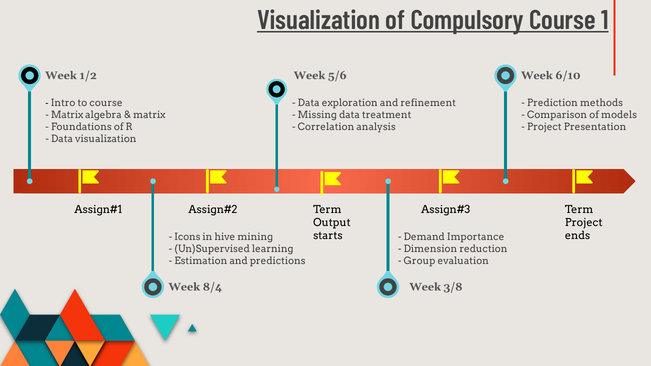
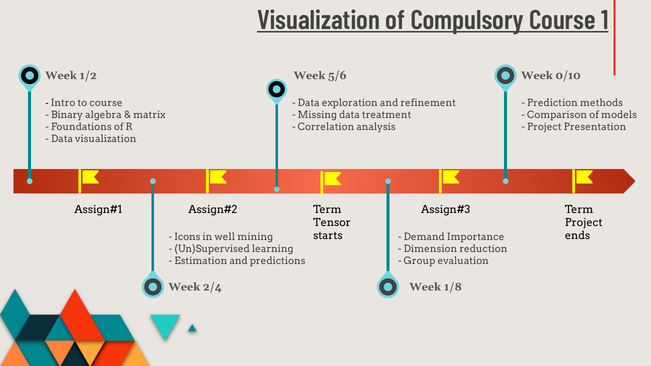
6/10: 6/10 -> 0/10 (568, 76)
Matrix: Matrix -> Binary (67, 115)
Output: Output -> Tensor (332, 223)
hive: hive -> well (225, 237)
8/4: 8/4 -> 2/4 (212, 287)
3/8: 3/8 -> 1/8 (453, 287)
